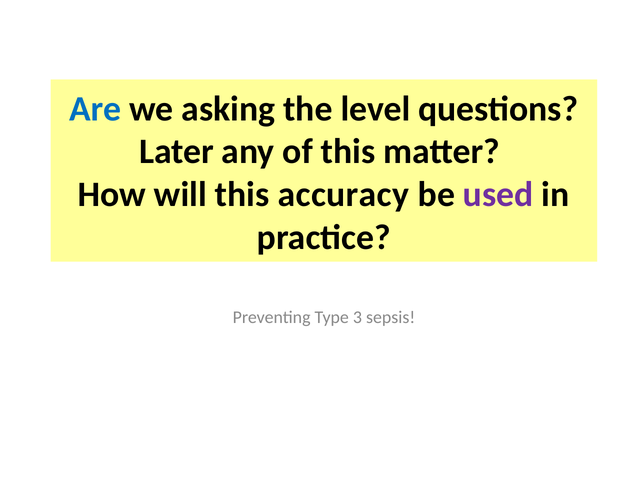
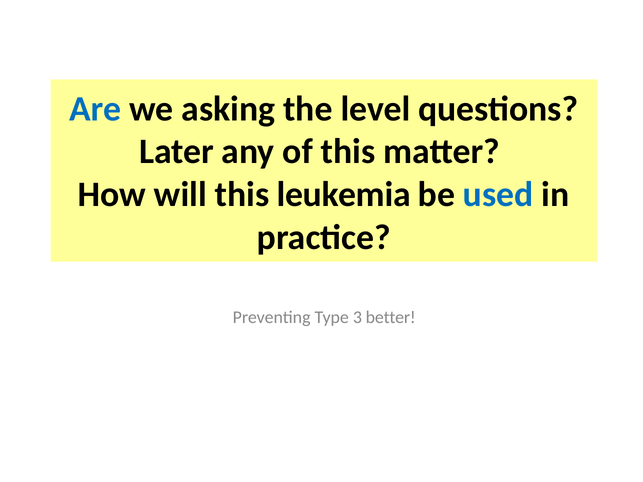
accuracy: accuracy -> leukemia (344, 195)
used colour: purple -> blue (498, 195)
sepsis: sepsis -> better (391, 317)
